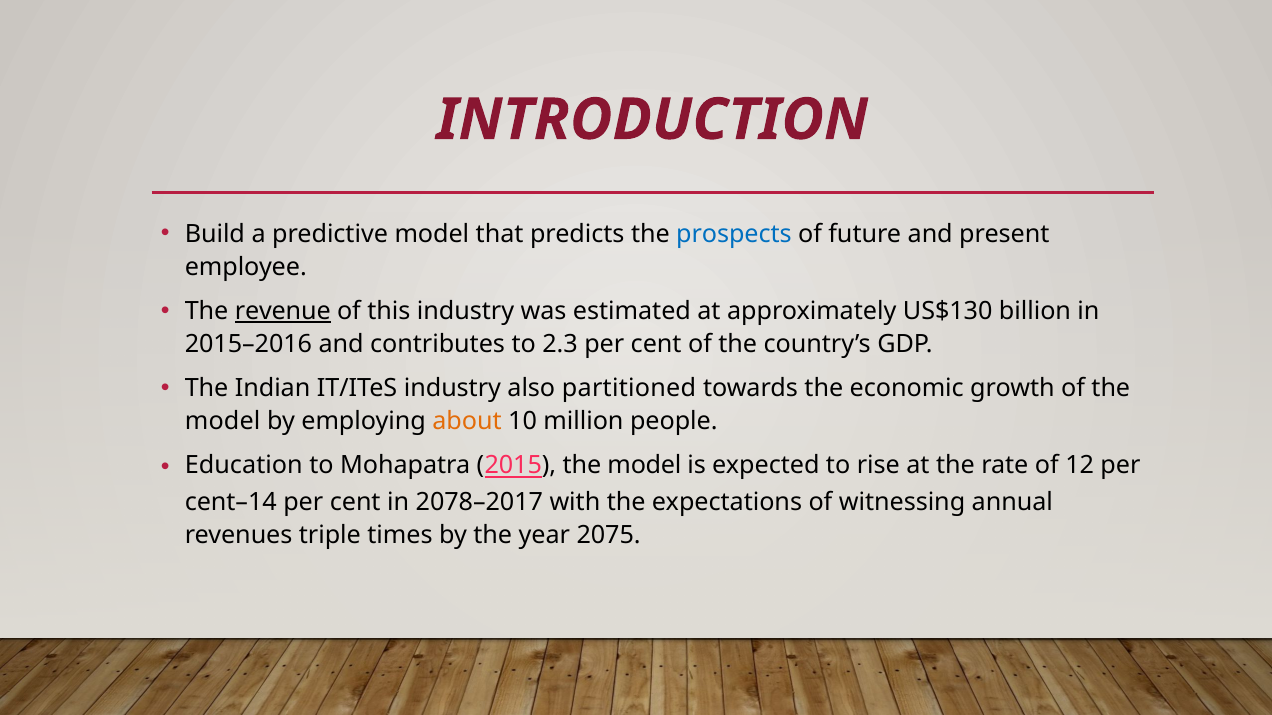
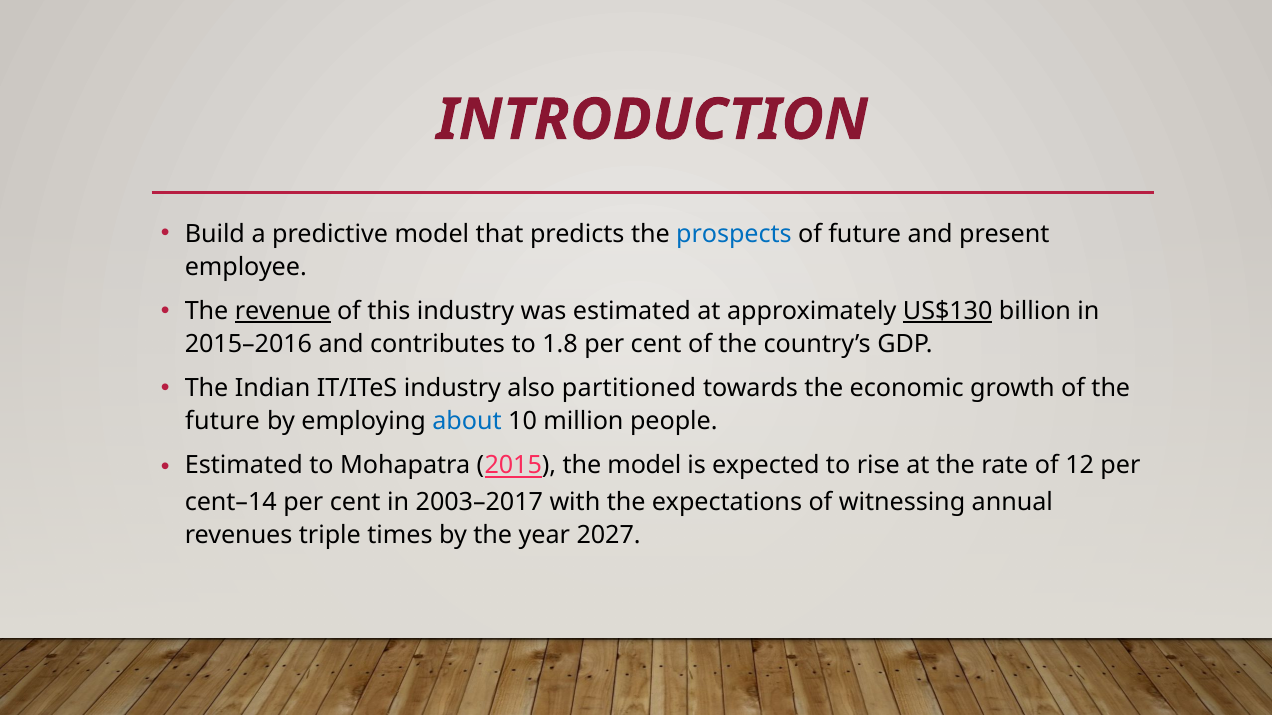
US$130 underline: none -> present (948, 311)
2.3: 2.3 -> 1.8 (560, 344)
model: model -> future (223, 421)
about colour: orange -> blue (467, 421)
Education: Education -> Estimated (244, 466)
2078–2017: 2078–2017 -> 2003–2017 (479, 503)
2075: 2075 -> 2027 (609, 535)
